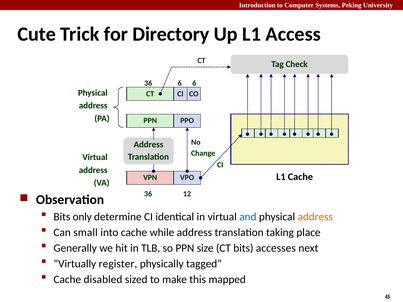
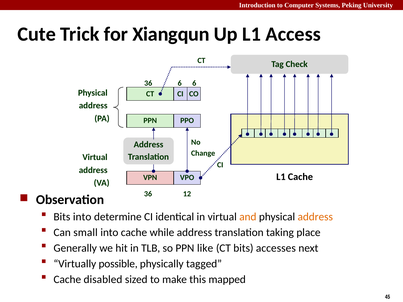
Directory: Directory -> Xiangqun (171, 34)
Bits only: only -> into (82, 217)
and colour: blue -> orange (248, 217)
size: size -> like (205, 248)
register: register -> possible (118, 264)
